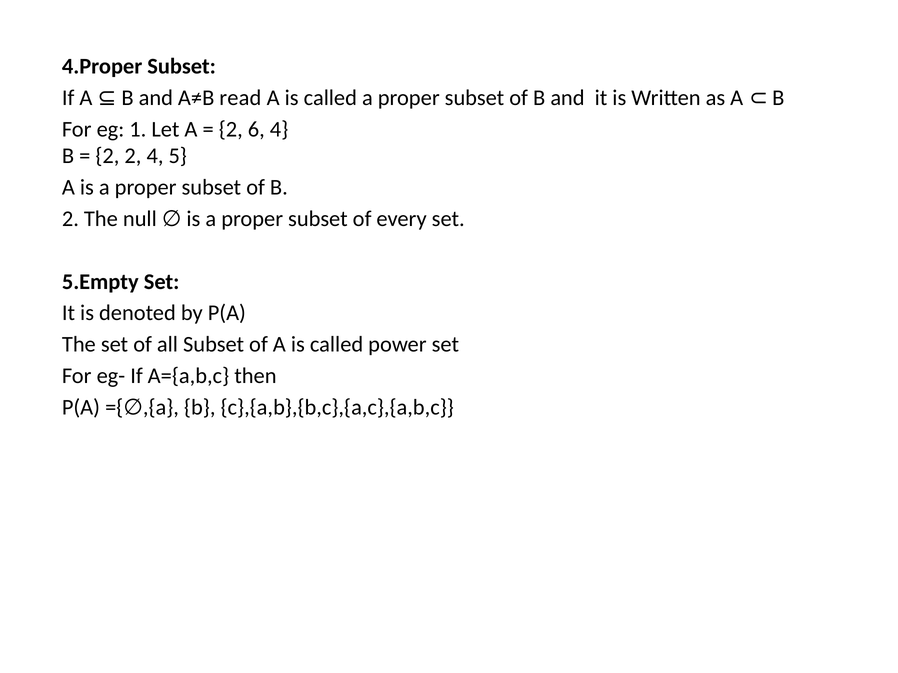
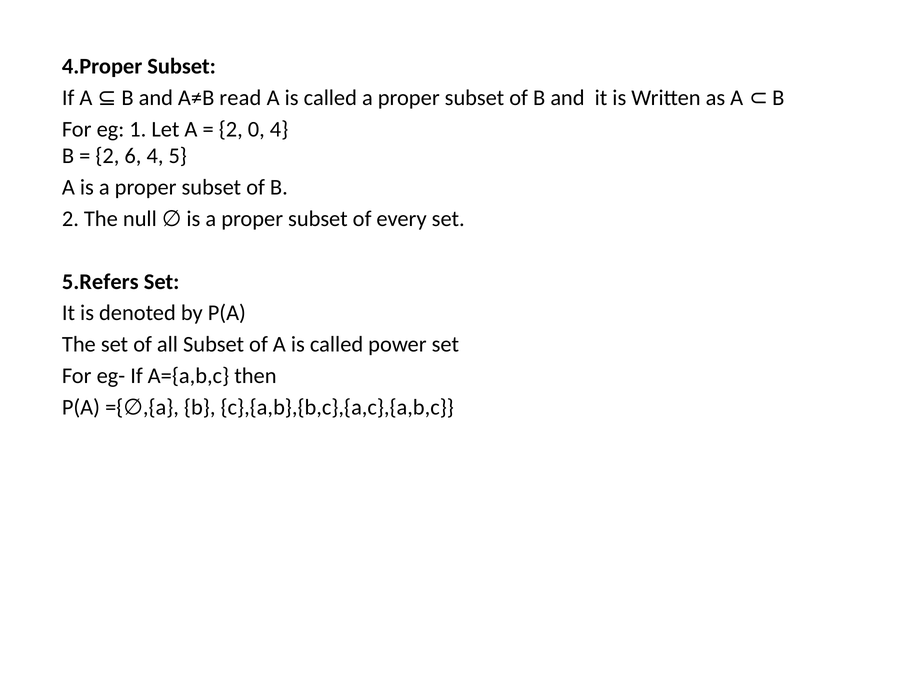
6: 6 -> 0 (256, 129)
2 2: 2 -> 6 (133, 156)
5.Empty: 5.Empty -> 5.Refers (100, 282)
